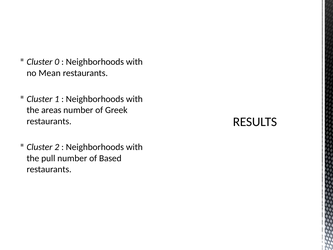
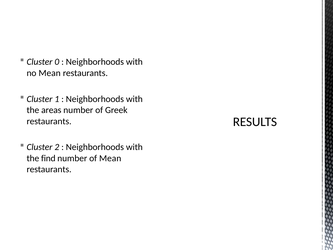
pull: pull -> find (48, 158)
of Based: Based -> Mean (110, 158)
